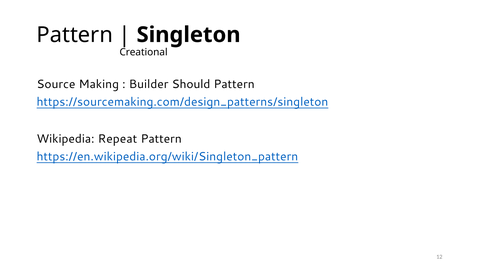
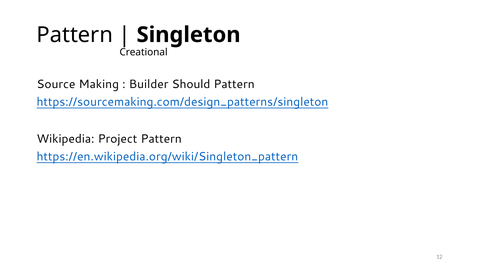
Repeat: Repeat -> Project (118, 139)
